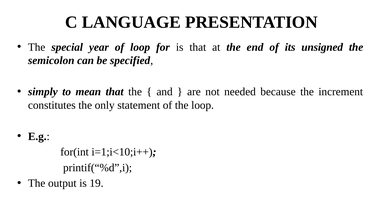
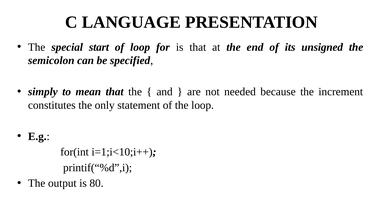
year: year -> start (99, 47)
19: 19 -> 80 (97, 184)
